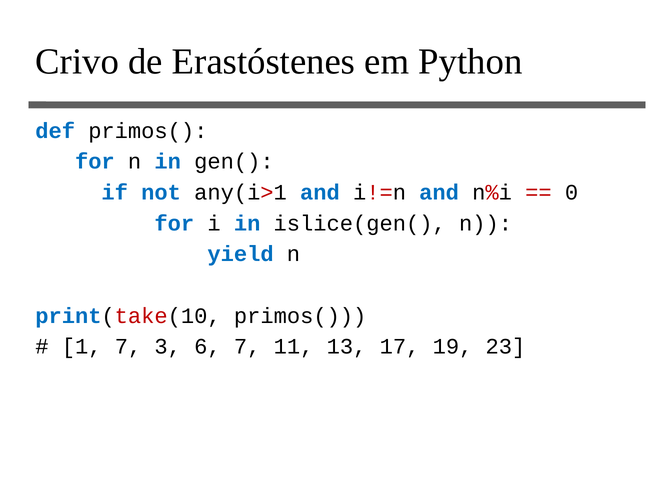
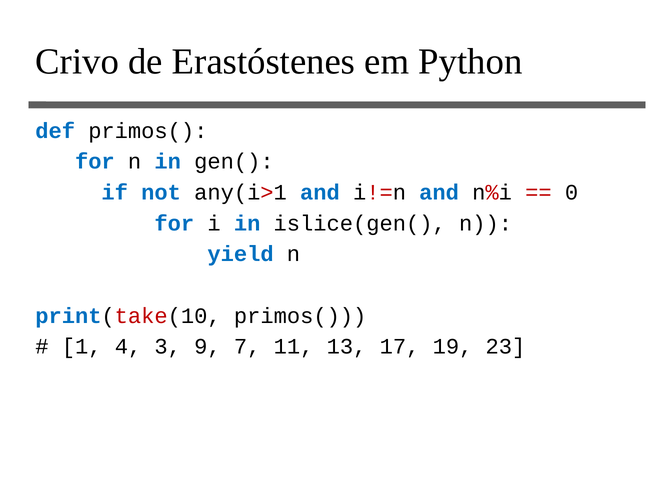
1 7: 7 -> 4 (128, 347)
6: 6 -> 9 (207, 347)
